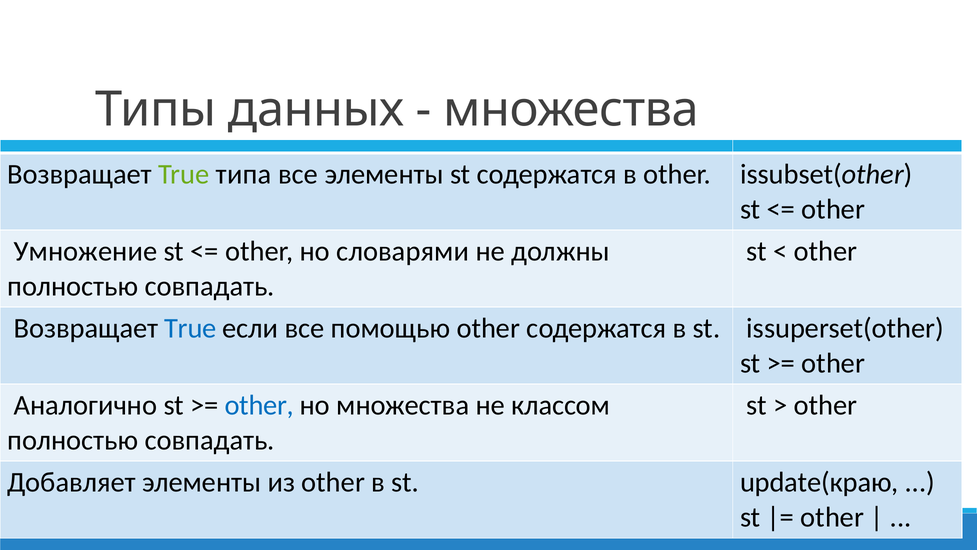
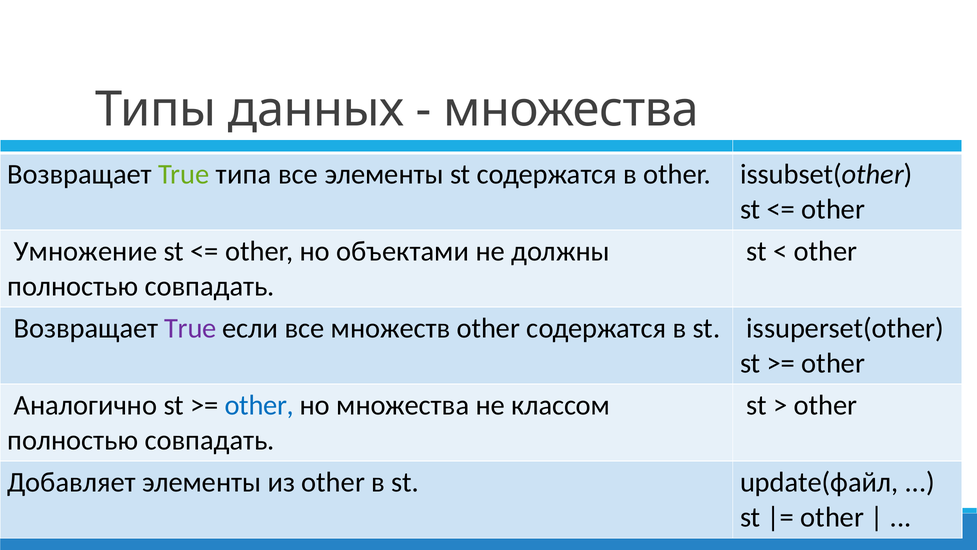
словарями: словарями -> объектами (403, 251)
True colour: blue -> purple (190, 328)
помощью: помощью -> множеств (391, 328)
update(краю: update(краю -> update(файл (819, 482)
